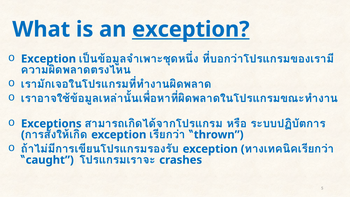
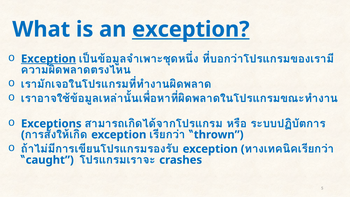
Exception underline: none -> present (48, 59)
